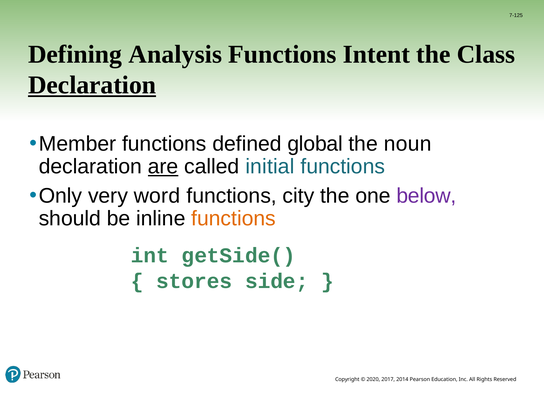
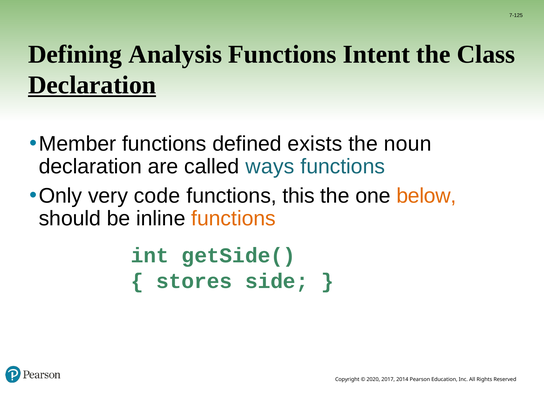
global: global -> exists (315, 144)
are underline: present -> none (163, 167)
initial: initial -> ways (270, 167)
word: word -> code (157, 196)
city: city -> this (299, 196)
below colour: purple -> orange (426, 196)
